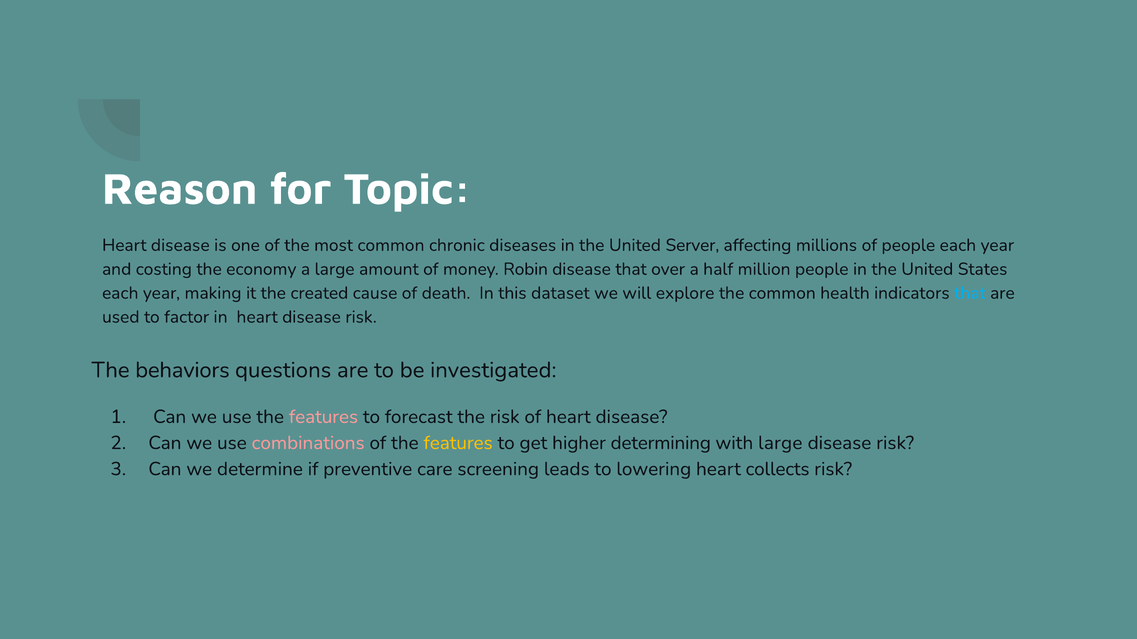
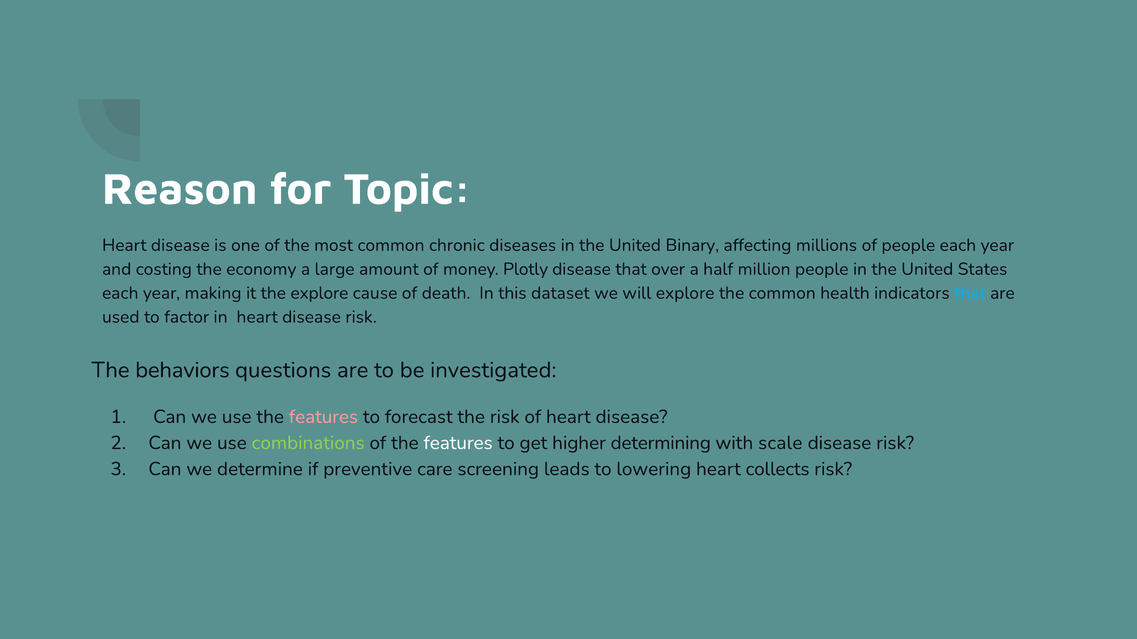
Server: Server -> Binary (692, 245)
Robin: Robin -> Plotly (526, 269)
the created: created -> explore (319, 293)
combinations colour: pink -> light green (308, 443)
features colour: yellow -> white (458, 443)
with large: large -> scale (780, 443)
